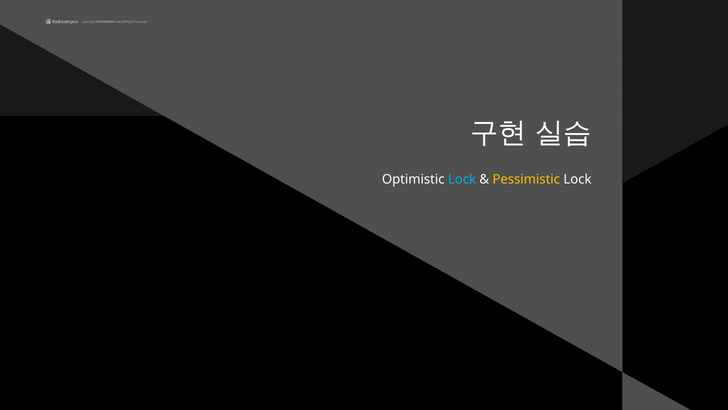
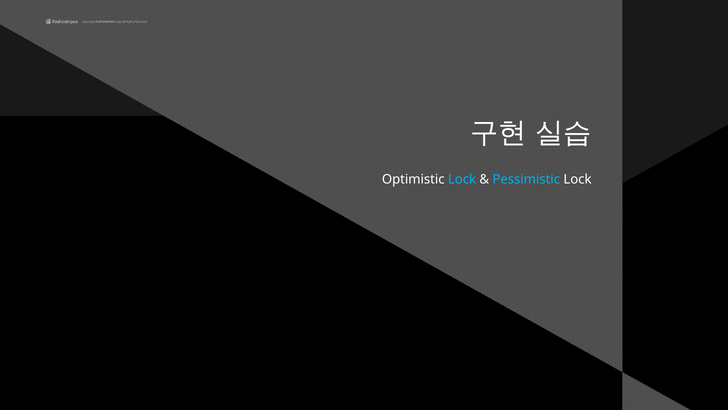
Pessimistic colour: yellow -> light blue (526, 179)
